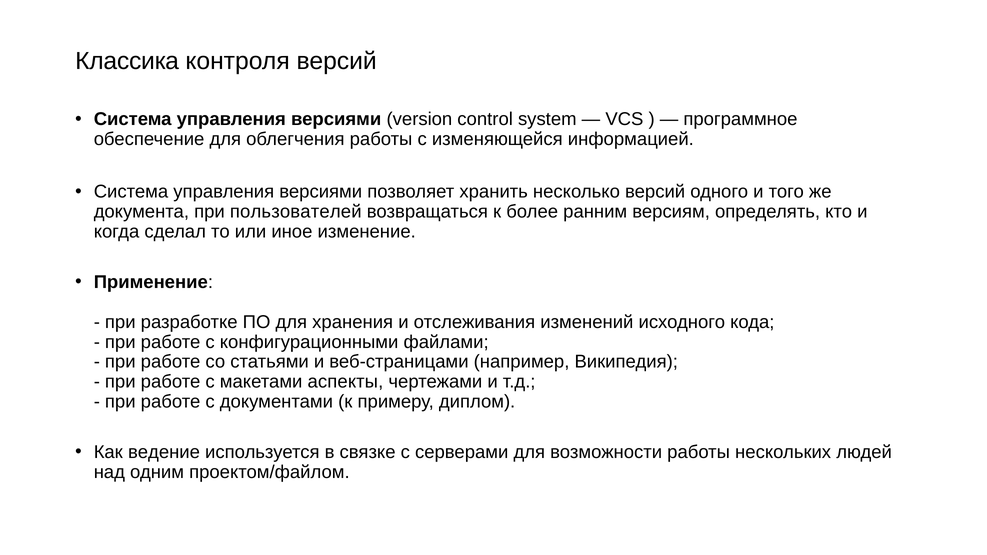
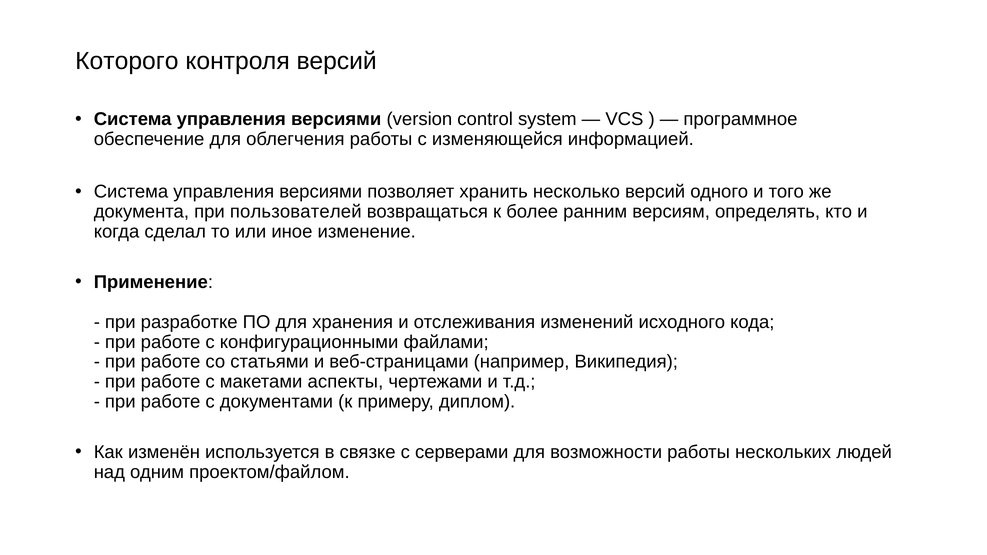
Классика: Классика -> Которого (127, 61)
ведение: ведение -> изменён (164, 452)
